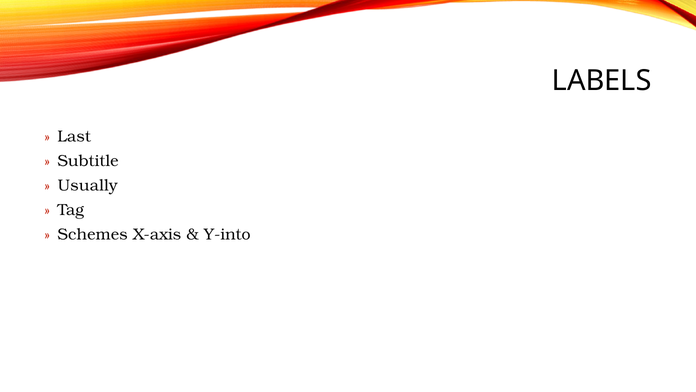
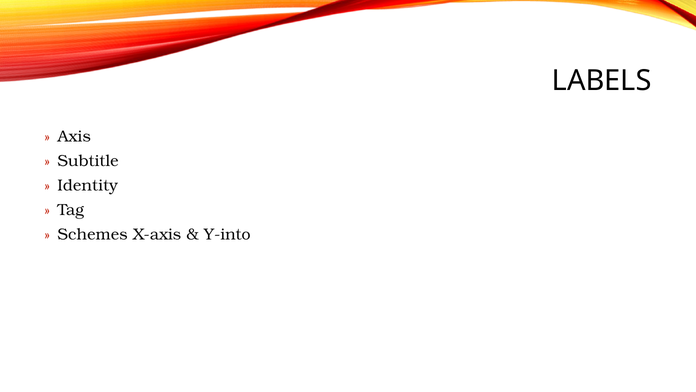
Last: Last -> Axis (74, 136)
Usually: Usually -> Identity (88, 185)
